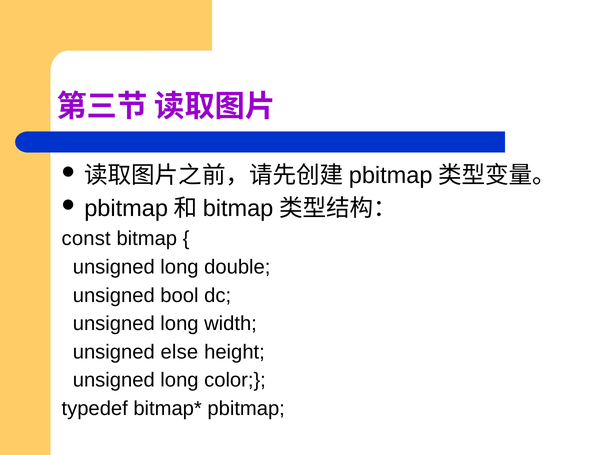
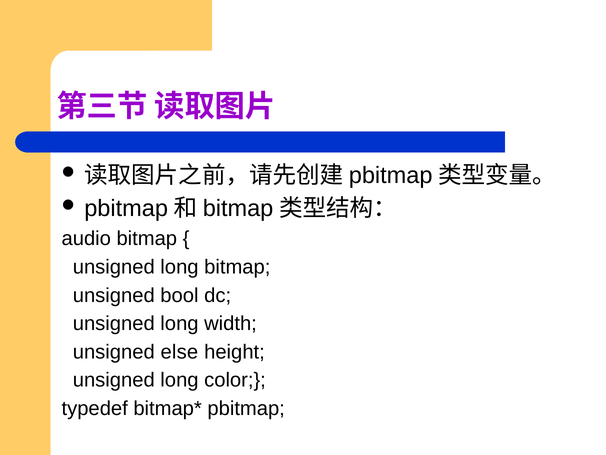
const: const -> audio (86, 238)
long double: double -> bitmap (237, 267)
